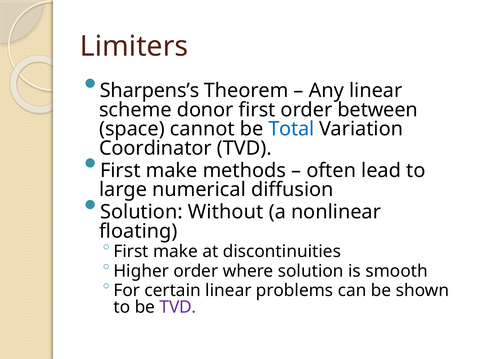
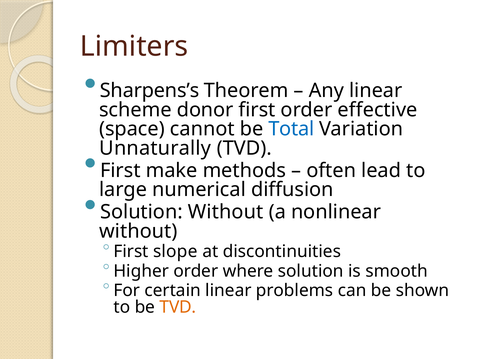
between: between -> effective (378, 110)
Coordinator: Coordinator -> Unnaturally (155, 148)
floating: floating -> without (138, 231)
make: make -> slope (175, 252)
TVD colour: purple -> orange (178, 307)
